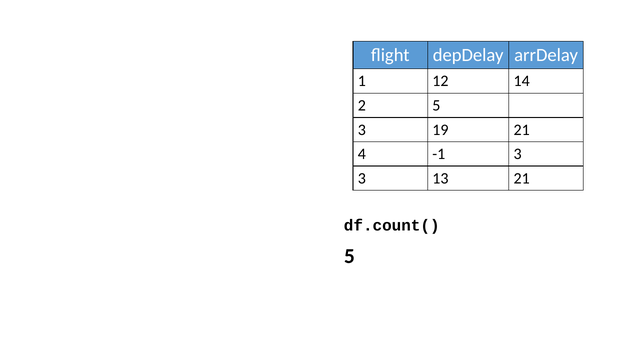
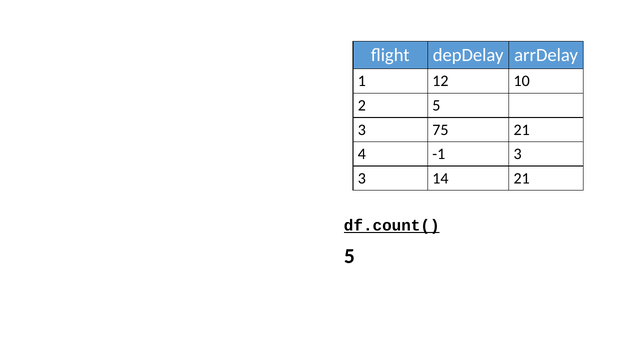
14: 14 -> 10 (522, 81)
19: 19 -> 75 (440, 130)
13: 13 -> 14 (440, 178)
df.count( underline: none -> present (392, 226)
